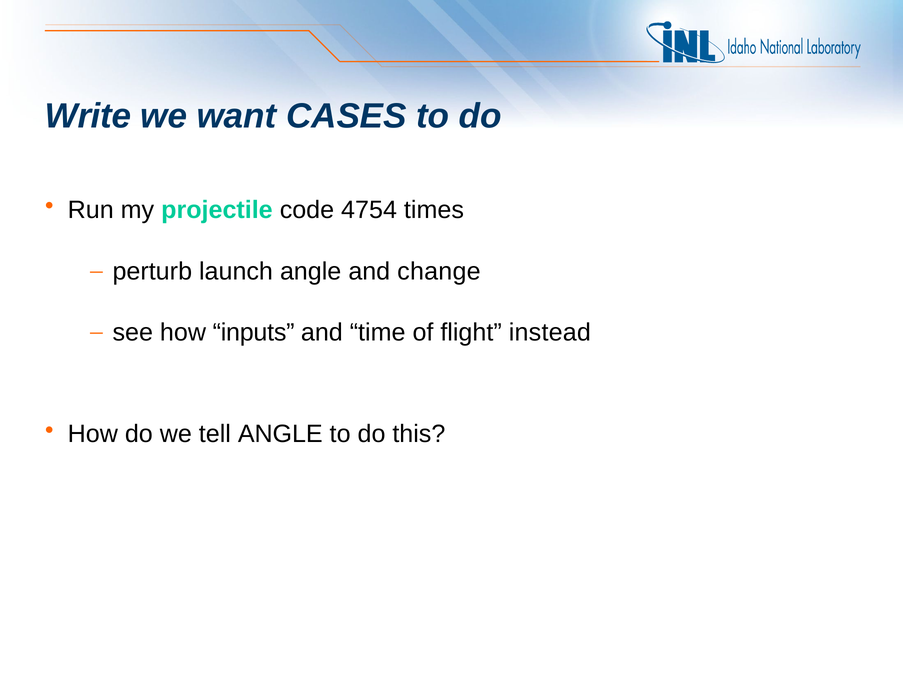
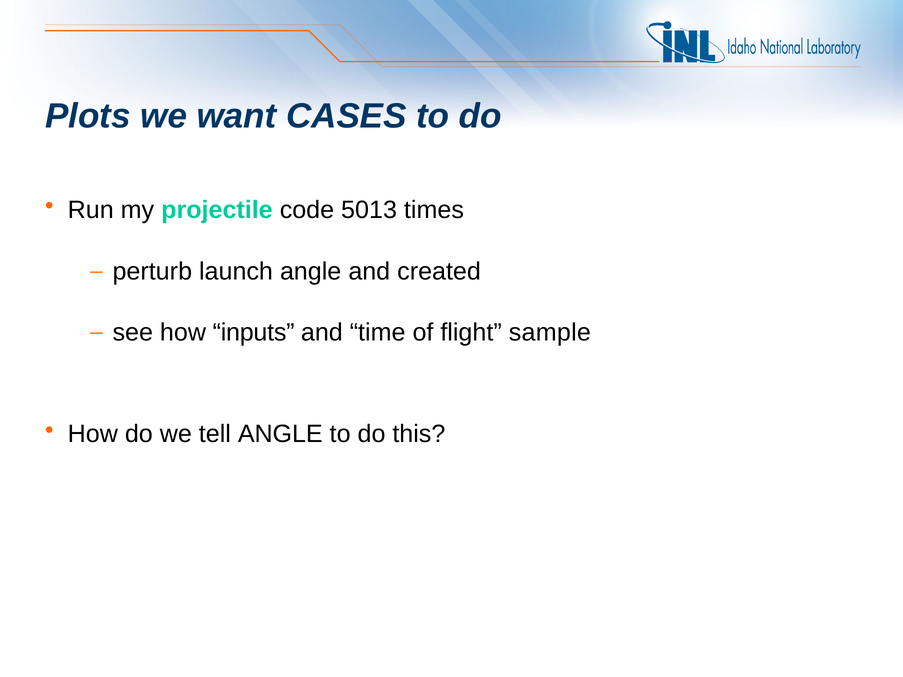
Write: Write -> Plots (88, 116)
4754: 4754 -> 5013 (369, 210)
change: change -> created (439, 271)
instead: instead -> sample (550, 333)
